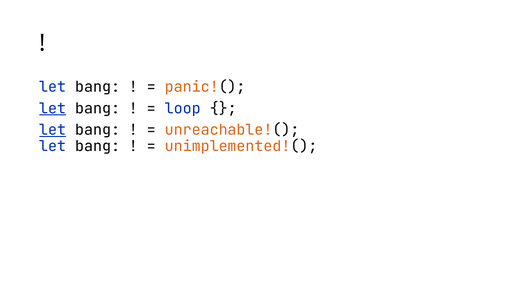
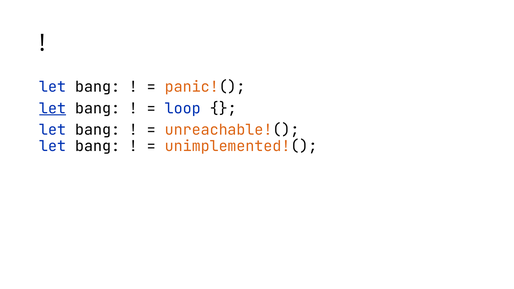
let underline: present -> none (53, 130)
